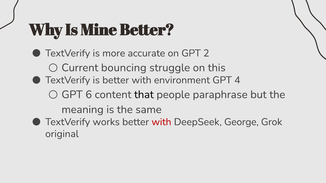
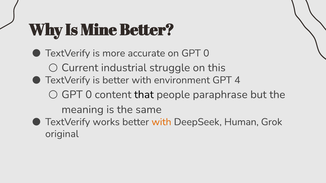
on GPT 2: 2 -> 0 (206, 53)
bouncing: bouncing -> industrial (124, 68)
6: 6 -> 0 (89, 95)
with colour: red -> orange (161, 122)
George: George -> Human (241, 122)
